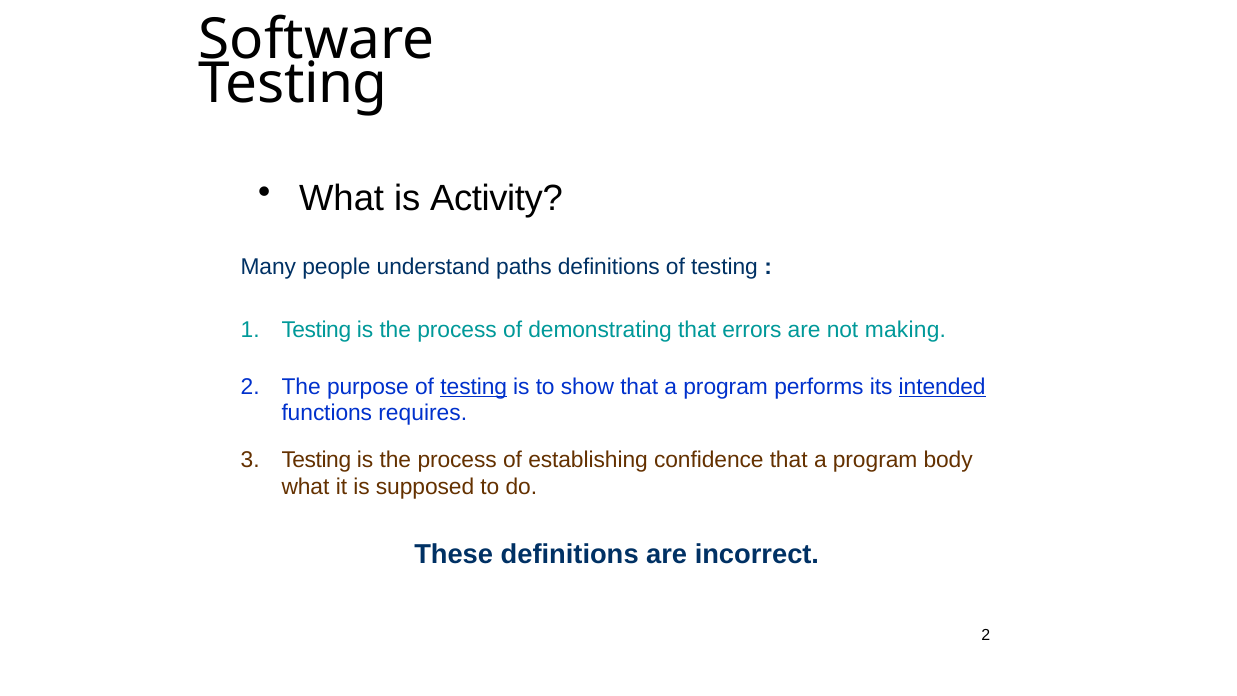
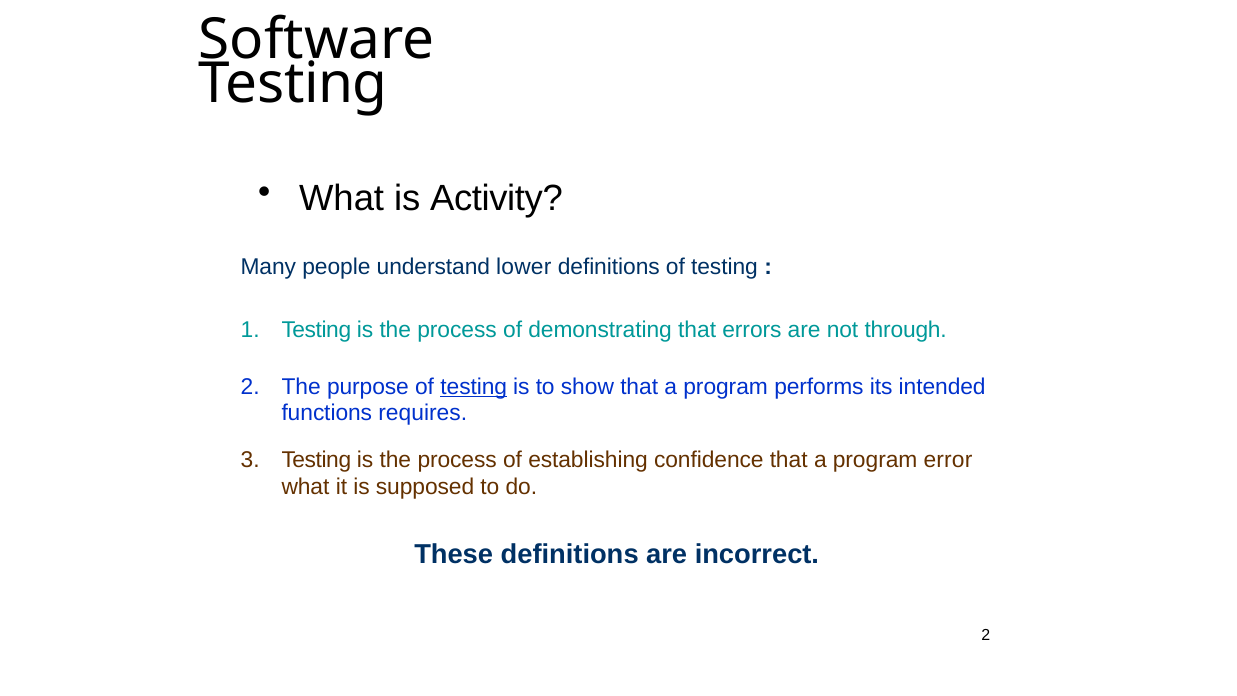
paths: paths -> lower (524, 267)
making: making -> through (906, 330)
intended underline: present -> none (942, 386)
body: body -> error (948, 460)
